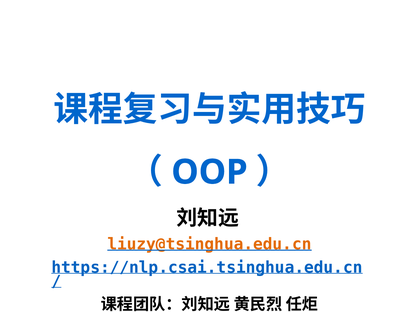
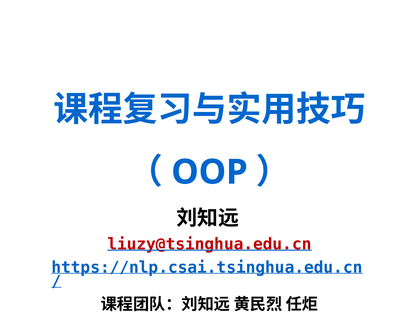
liuzy@tsinghua.edu.cn colour: orange -> red (209, 244)
